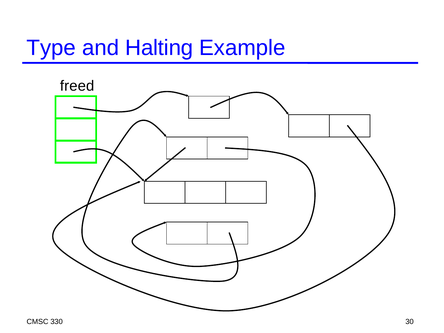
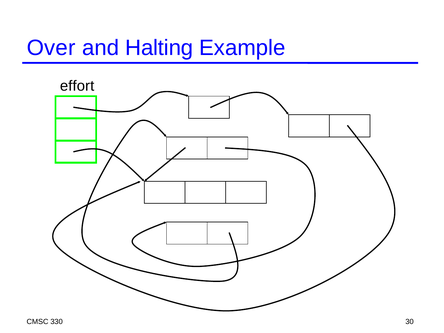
Type: Type -> Over (51, 48)
freed: freed -> effort (77, 86)
